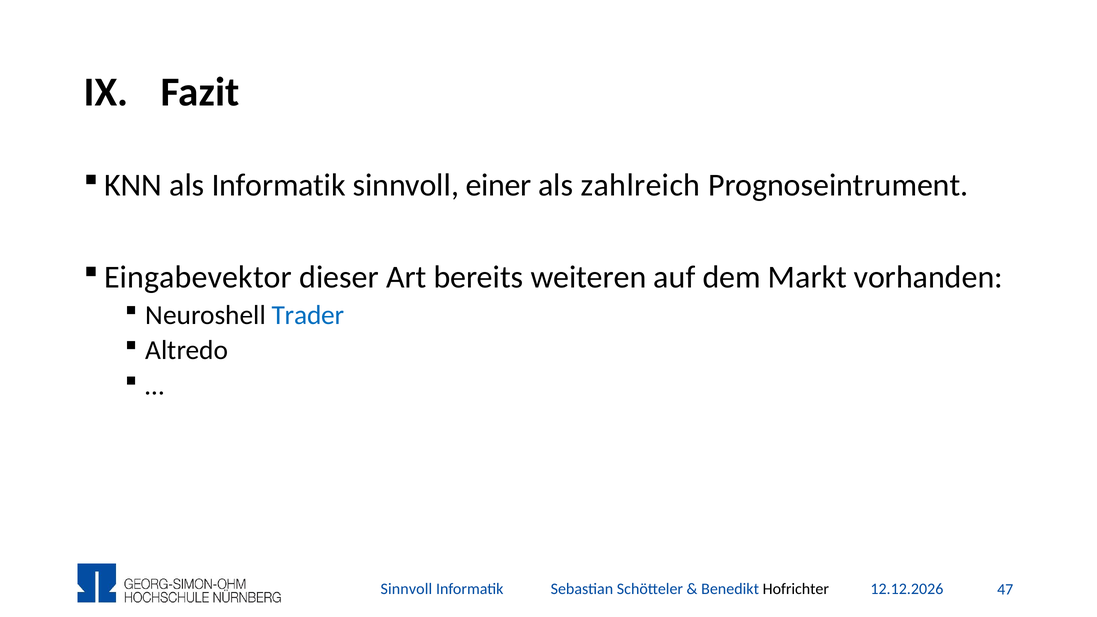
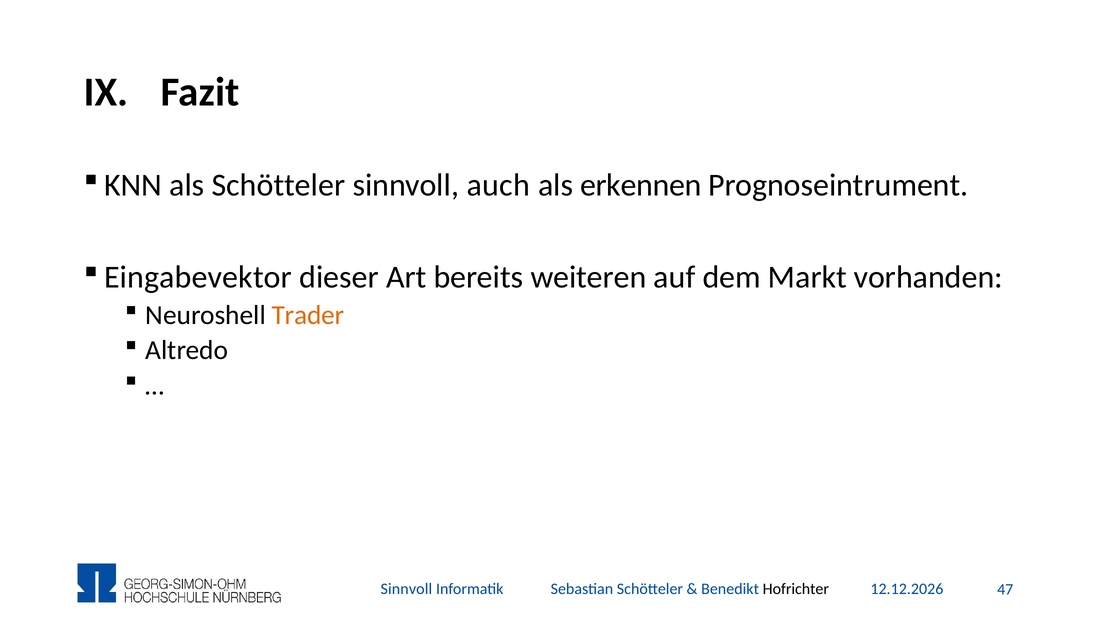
als Informatik: Informatik -> Schötteler (278, 185)
einer: einer -> auch (498, 185)
zahlreich: zahlreich -> erkennen (641, 185)
Trader colour: blue -> orange (308, 315)
